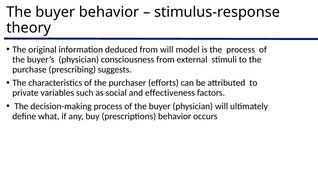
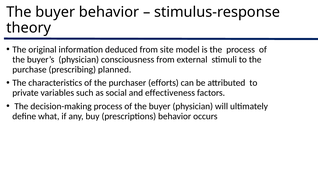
from will: will -> site (167, 49)
suggests: suggests -> planned (115, 70)
